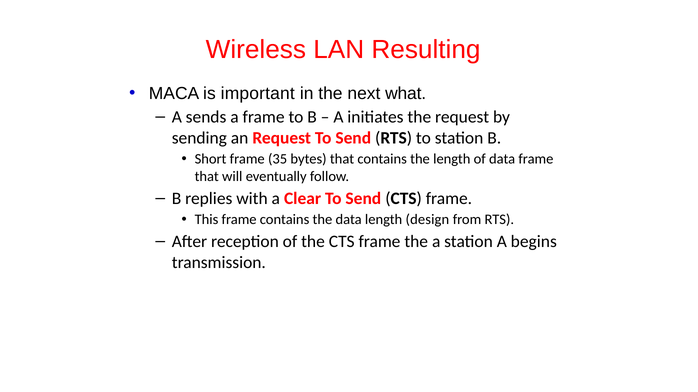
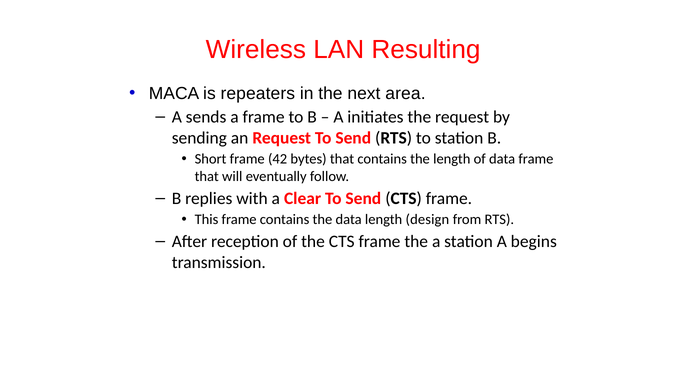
important: important -> repeaters (258, 94)
what: what -> area (405, 94)
35: 35 -> 42 (278, 159)
